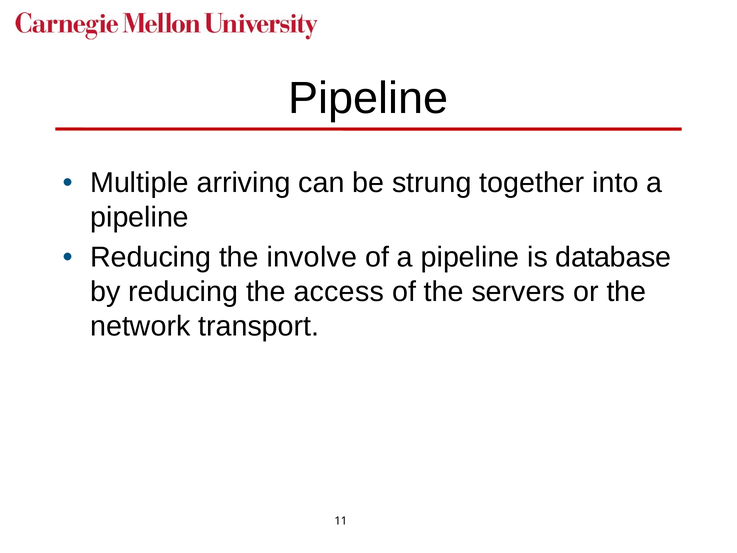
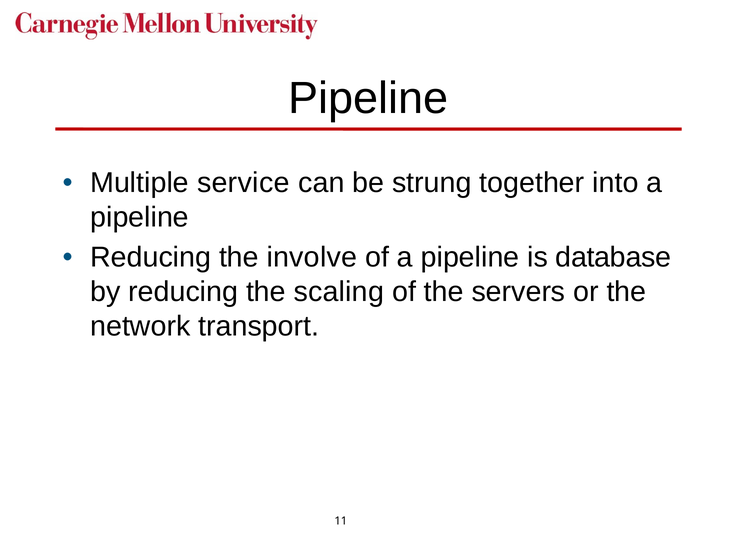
arriving: arriving -> service (243, 183)
access: access -> scaling (339, 292)
